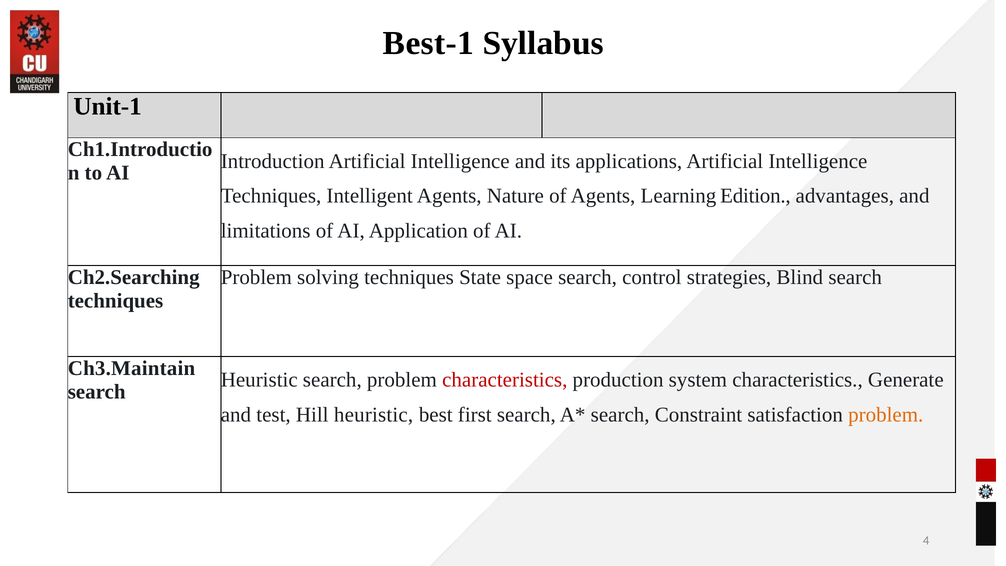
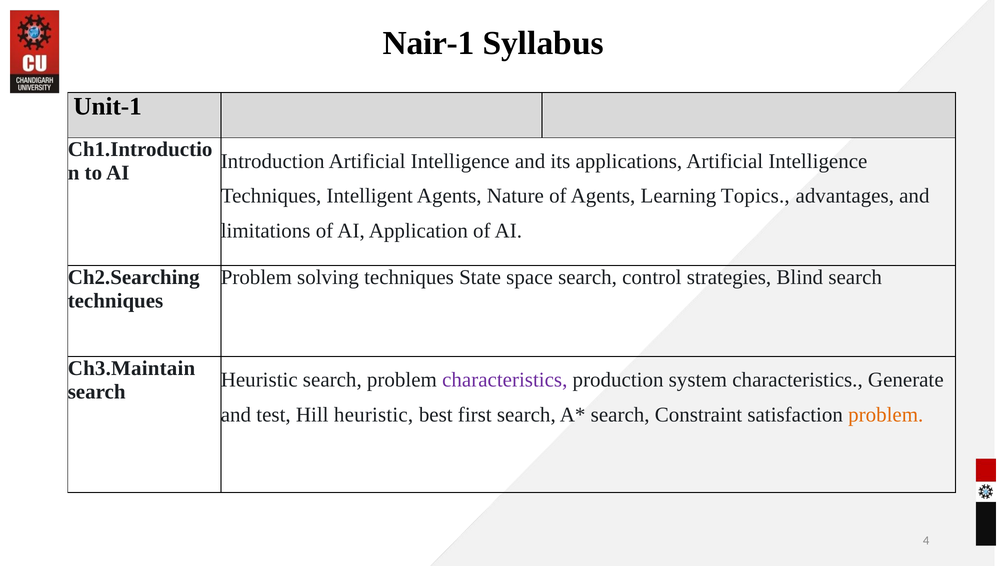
Best-1: Best-1 -> Nair-1 (429, 43)
Edition: Edition -> Topics (755, 196)
characteristics colour: red -> purple (505, 380)
